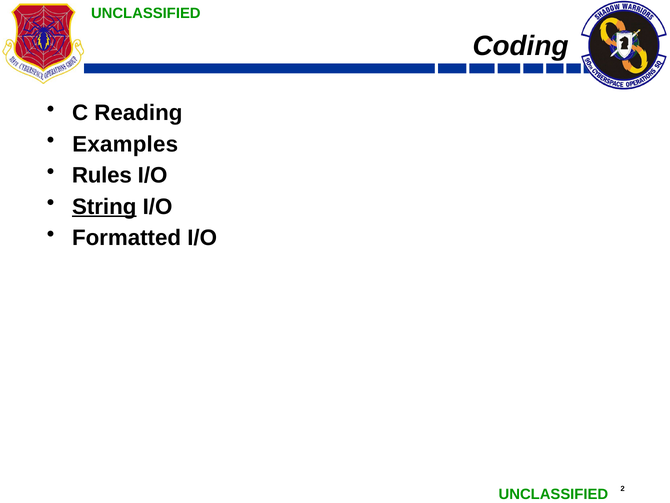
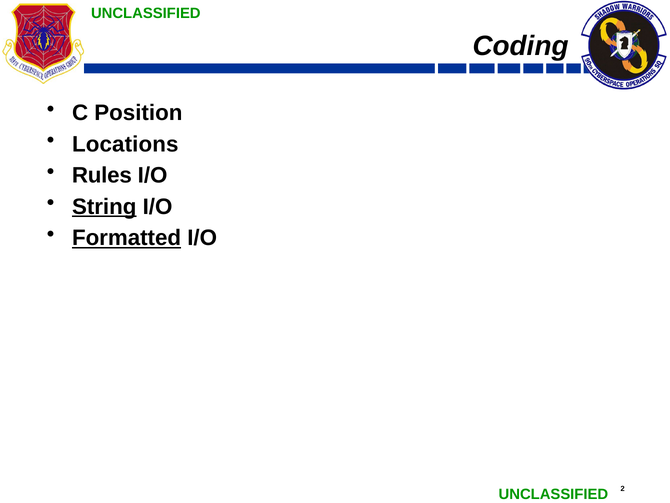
Reading: Reading -> Position (138, 113)
Examples: Examples -> Locations (125, 144)
Formatted underline: none -> present (127, 238)
